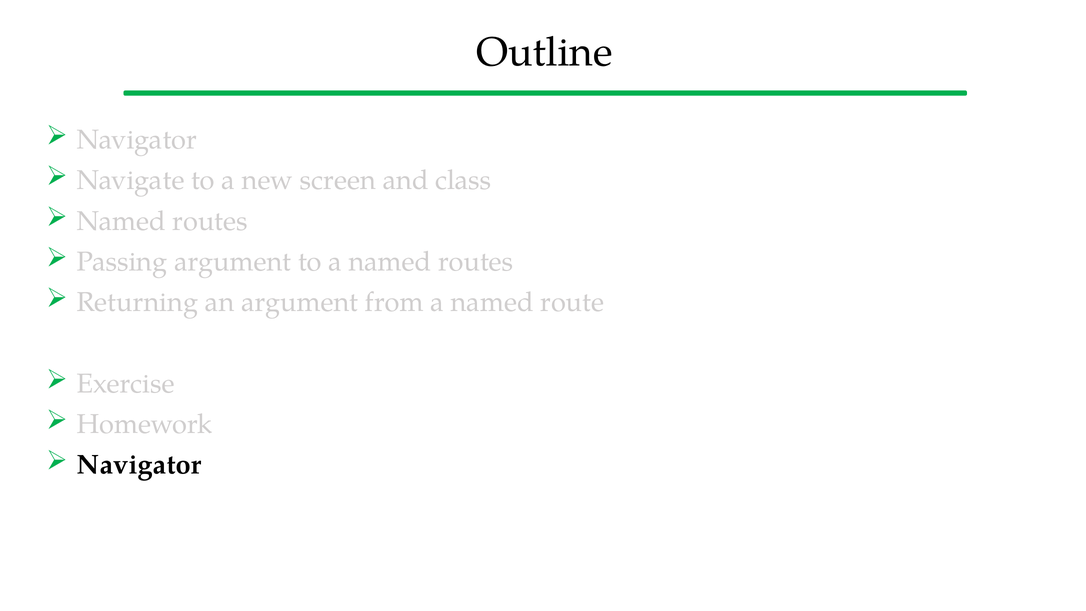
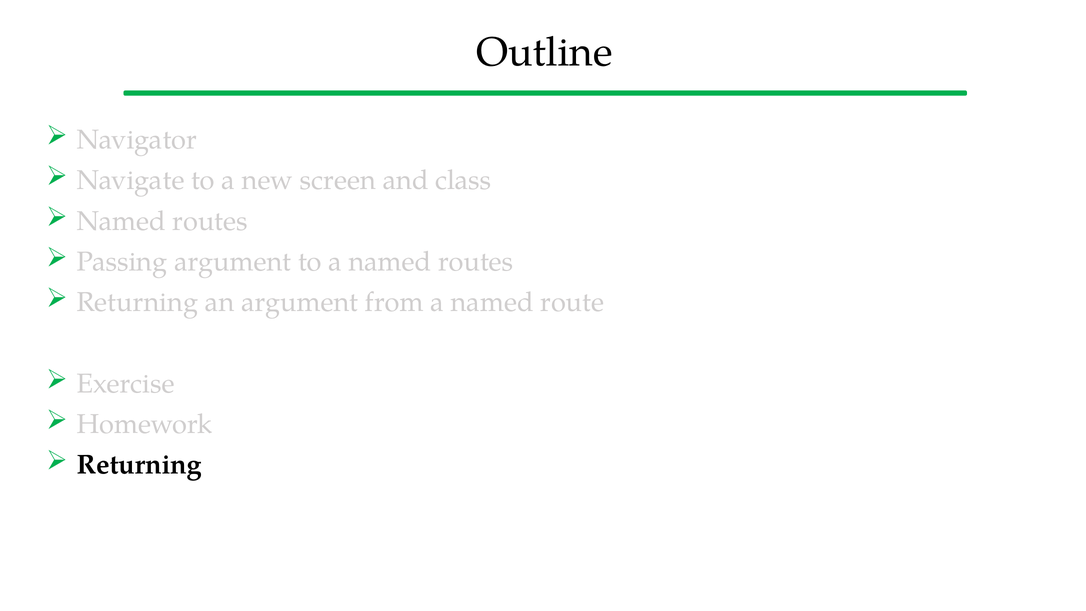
Navigator: Navigator -> Returning (139, 465)
